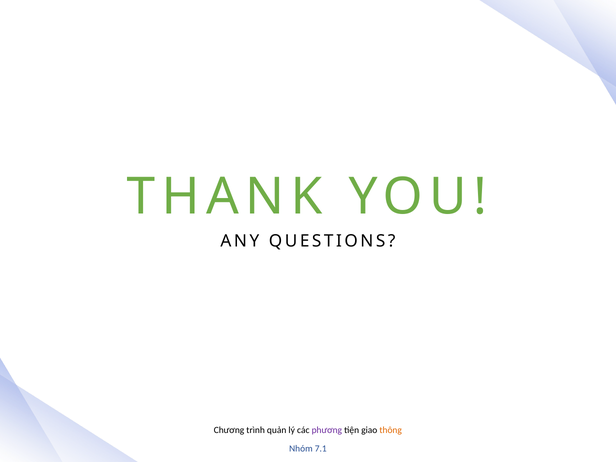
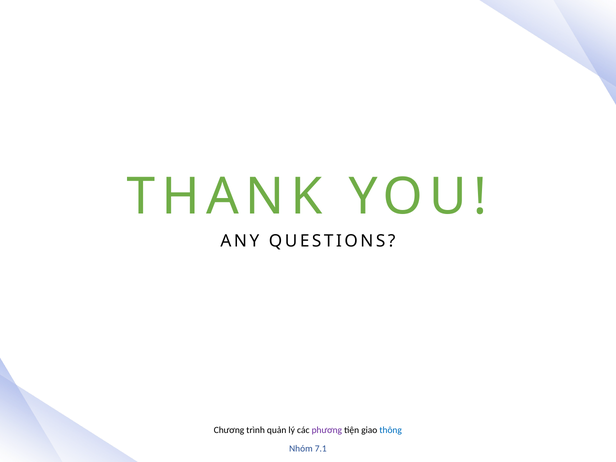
thông colour: orange -> blue (391, 430)
